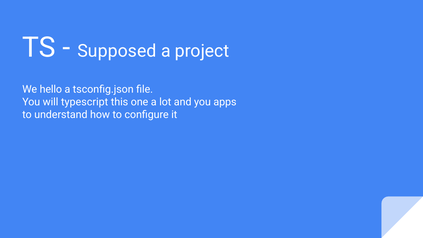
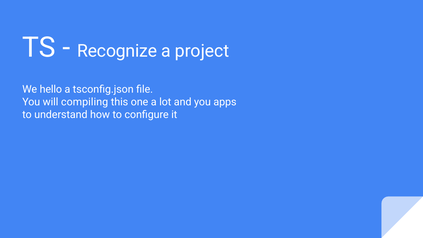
Supposed: Supposed -> Recognize (117, 51)
typescript: typescript -> compiling (85, 102)
